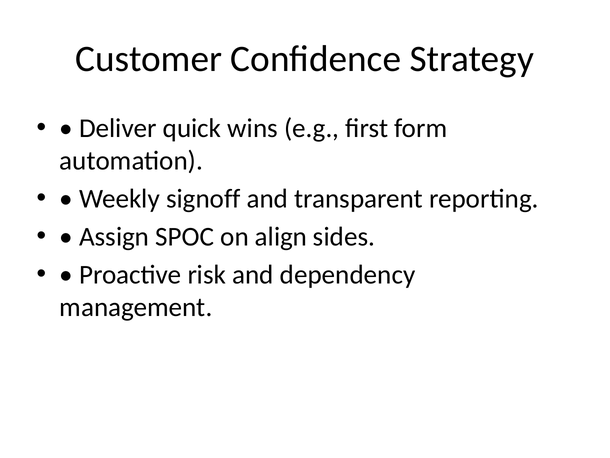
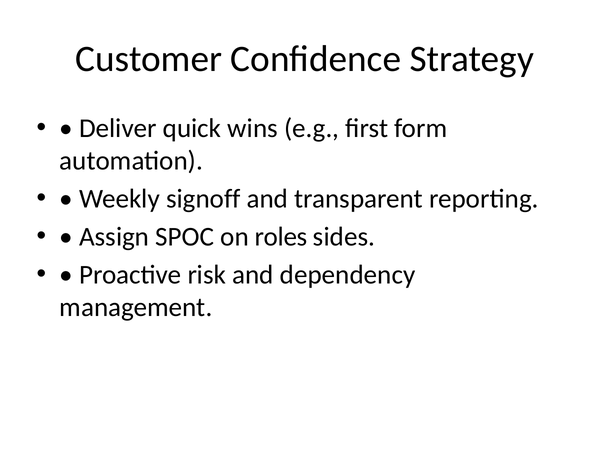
align: align -> roles (281, 236)
